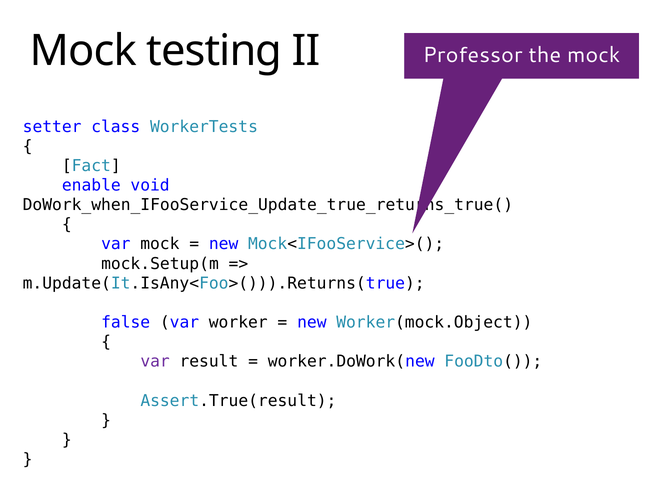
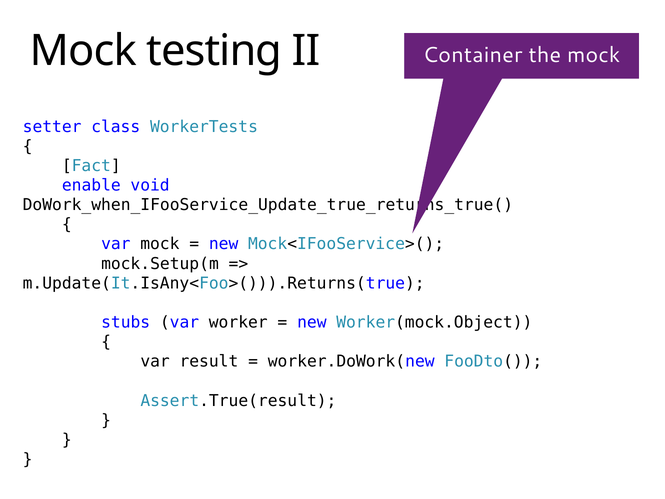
Professor: Professor -> Container (473, 55)
false: false -> stubs (126, 322)
var colour: purple -> black (155, 361)
